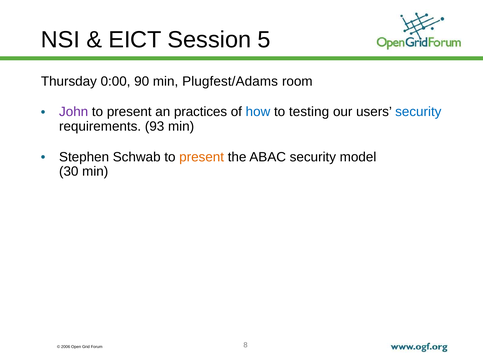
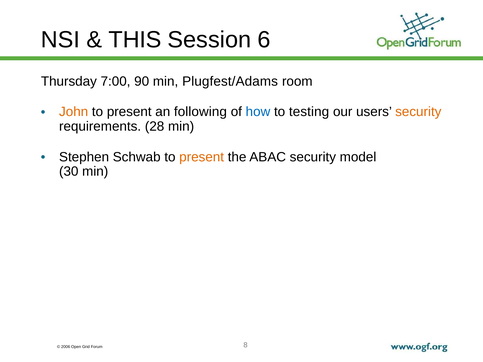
EICT: EICT -> THIS (135, 40)
5: 5 -> 6 (264, 40)
0:00: 0:00 -> 7:00 (116, 81)
John colour: purple -> orange (74, 112)
practices: practices -> following (200, 112)
security colour: blue -> orange (418, 112)
93: 93 -> 28 (155, 126)
